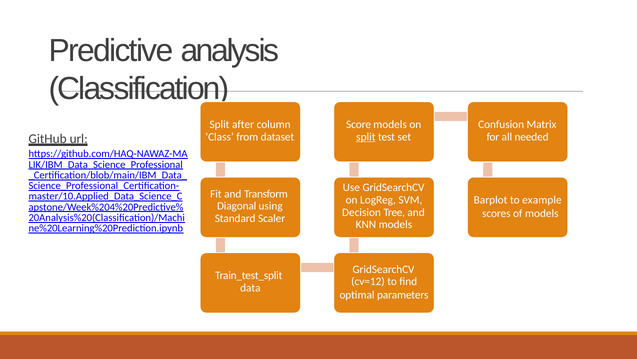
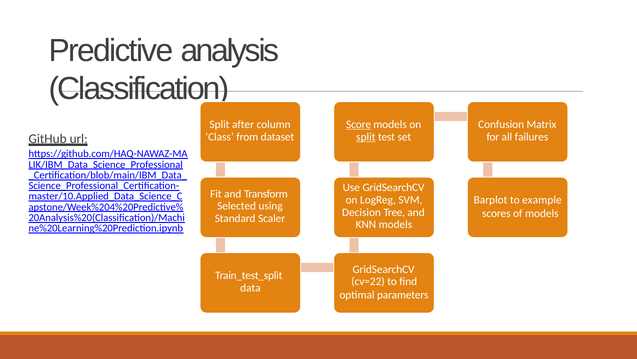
Score underline: none -> present (359, 124)
needed: needed -> failures (532, 137)
Diagonal: Diagonal -> Selected (237, 206)
cv=12: cv=12 -> cv=22 (368, 281)
